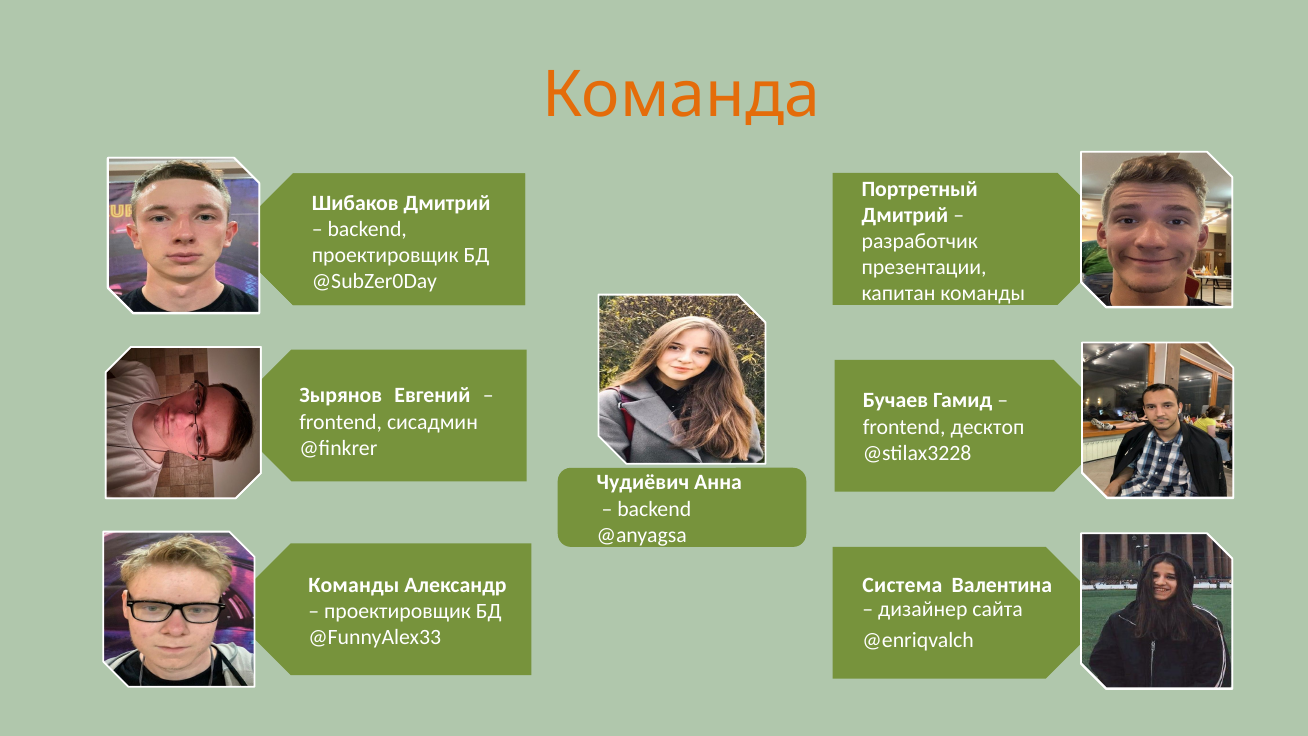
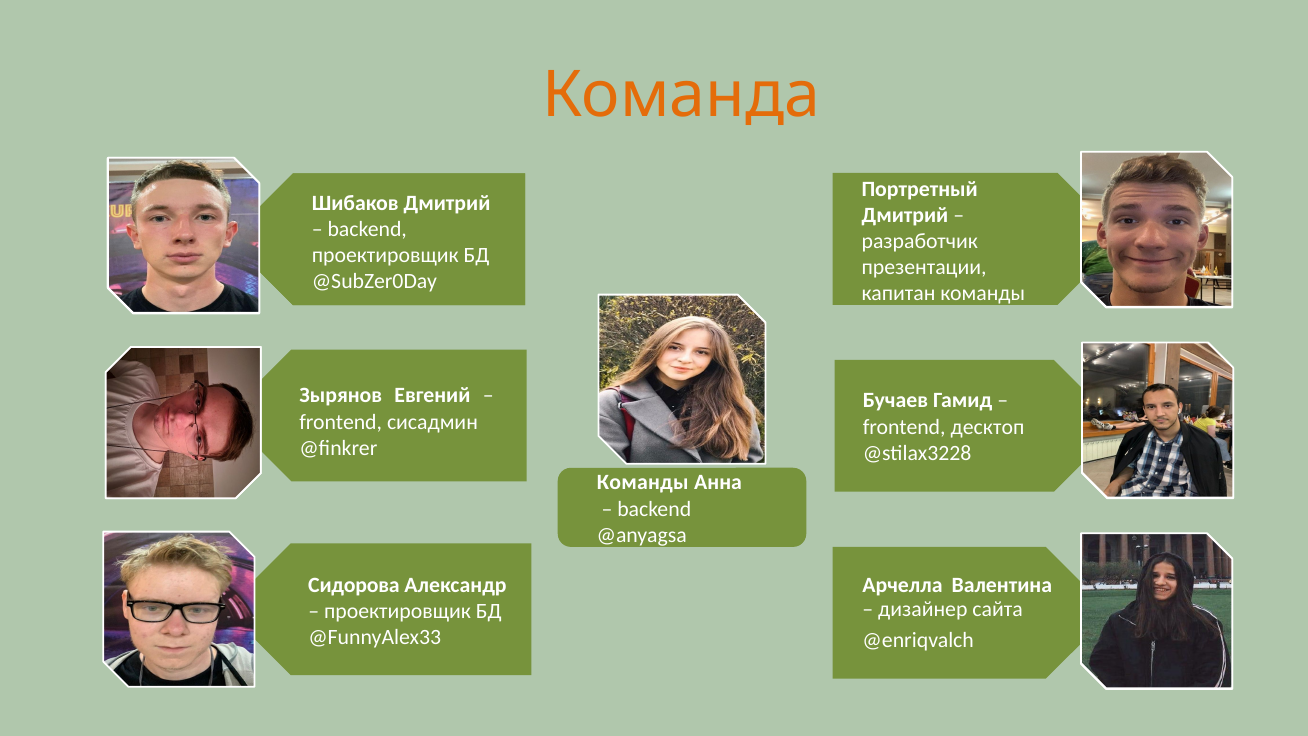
Чудиёвич: Чудиёвич -> Команды (643, 482)
Система: Система -> Арчелла (903, 585)
Команды: Команды -> Сидорова (354, 585)
